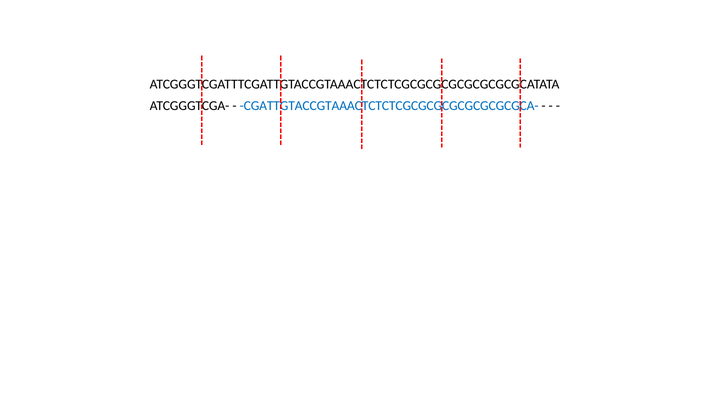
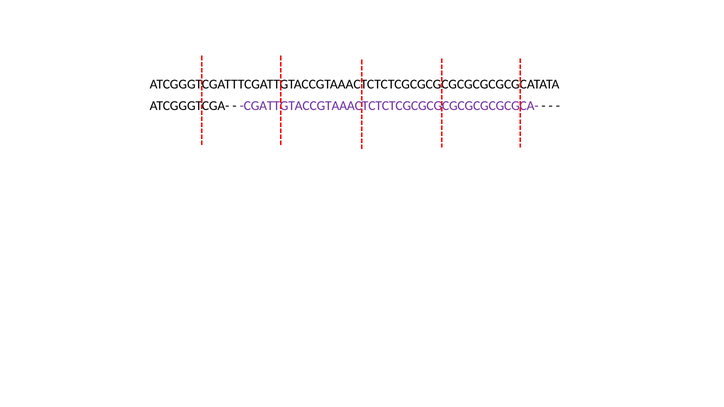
CGATTGTACCGTAAACTCTCTCGCGCGCGCGCGCGCGCA- colour: blue -> purple (389, 106)
